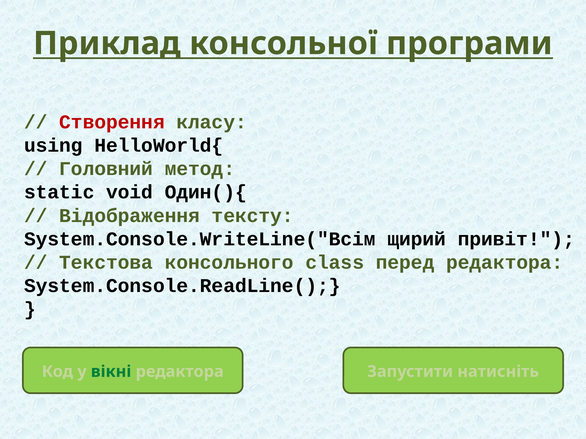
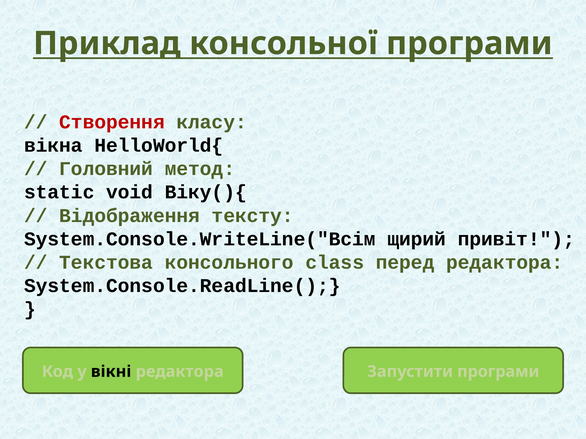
using: using -> вікна (53, 145)
Один(){: Один(){ -> Віку(){ (206, 192)
вікні colour: green -> black (111, 372)
Запустити натиснiть: натиснiть -> програми (498, 372)
